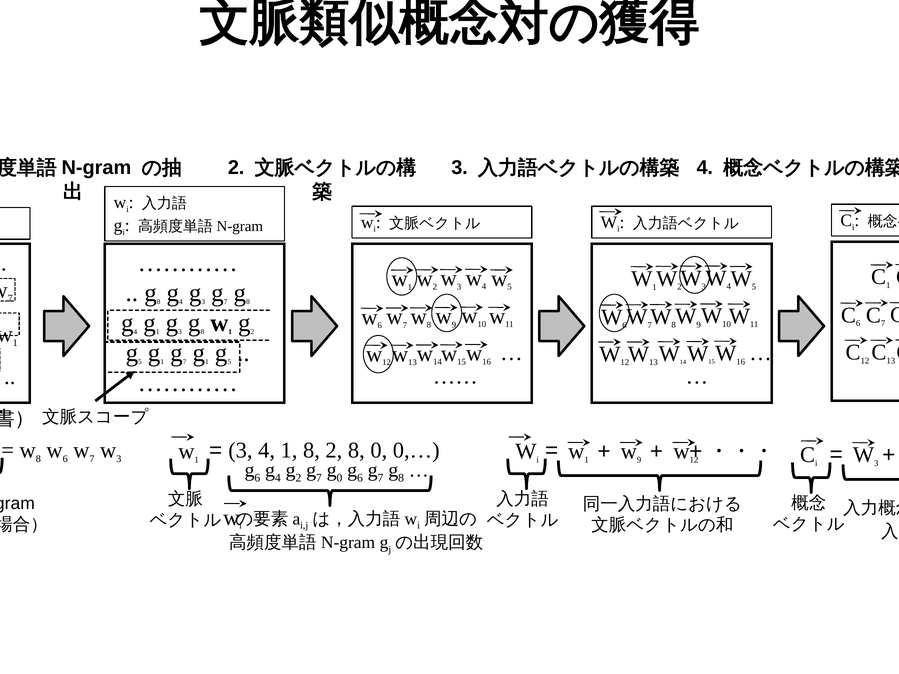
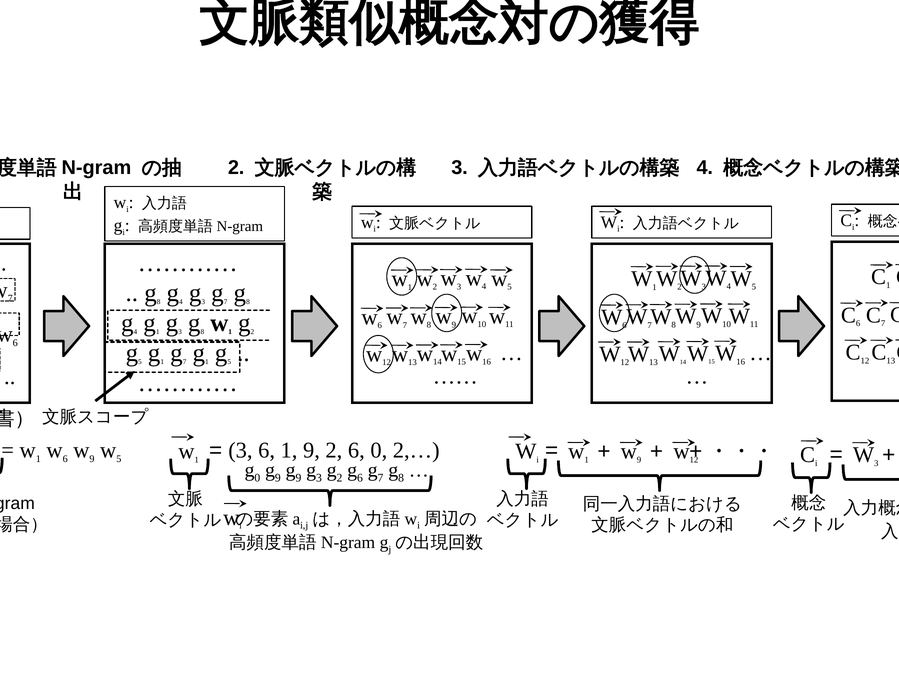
1: 1 -> 6 (15, 343)
8: 8 -> 1 (38, 459)
7: 7 -> 9 (92, 459)
3: 3 -> 5 (119, 459)
3 4: 4 -> 6 (267, 451)
1 8: 8 -> 9 (311, 451)
2 8: 8 -> 6 (356, 451)
0,…: 0,… -> 2,… (416, 451)
6: 6 -> 0 (257, 478)
4: 4 -> 9 (278, 478)
2: 2 -> 9 (298, 478)
7: 7 -> 3 (319, 478)
0: 0 -> 2 (339, 478)
